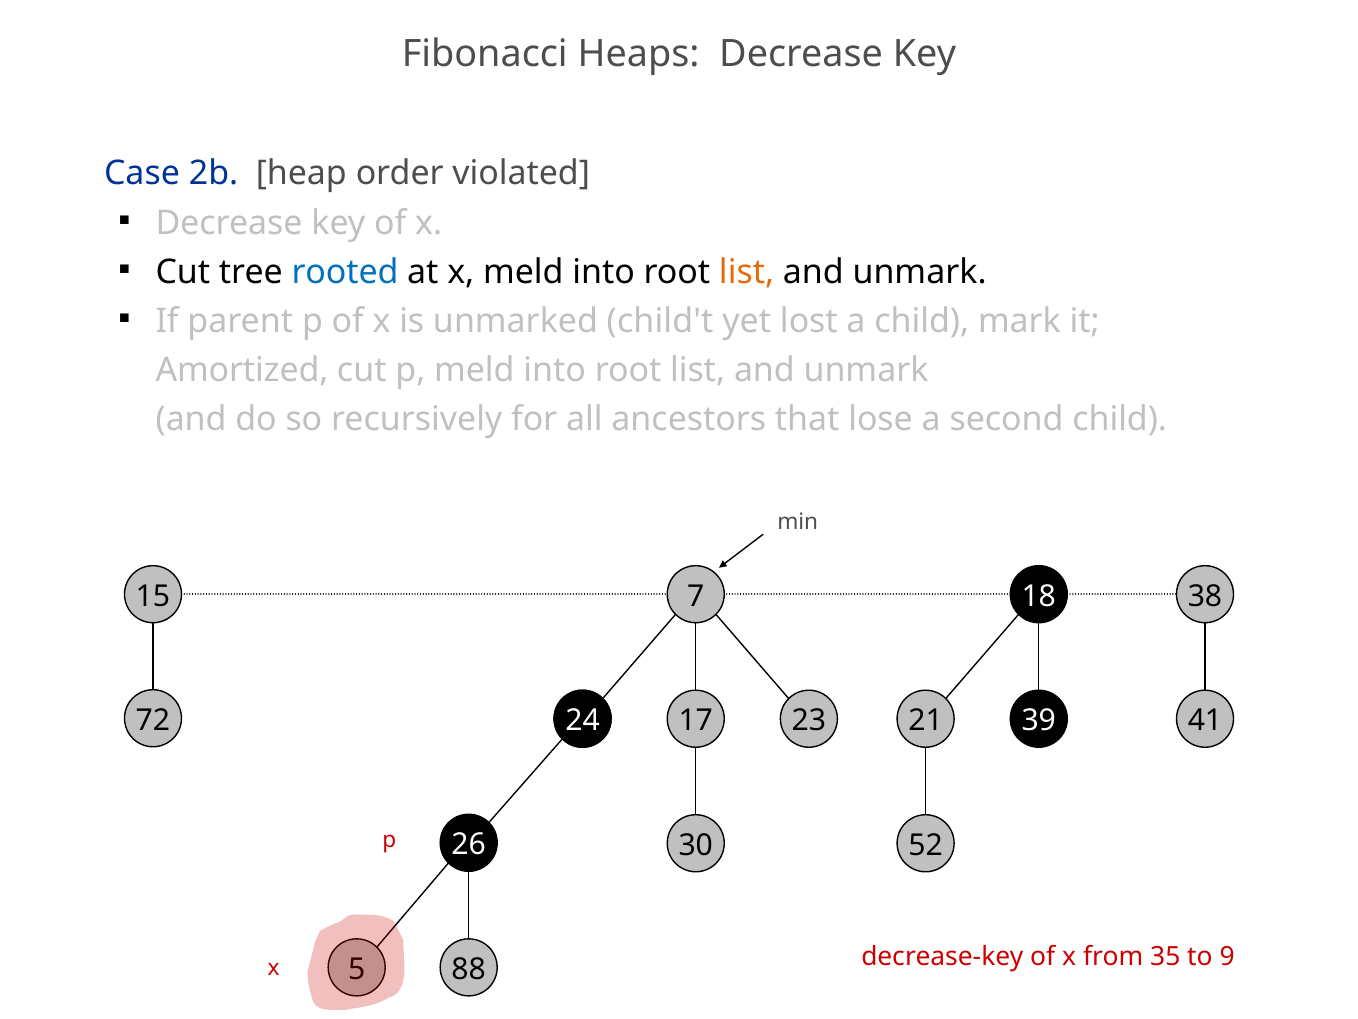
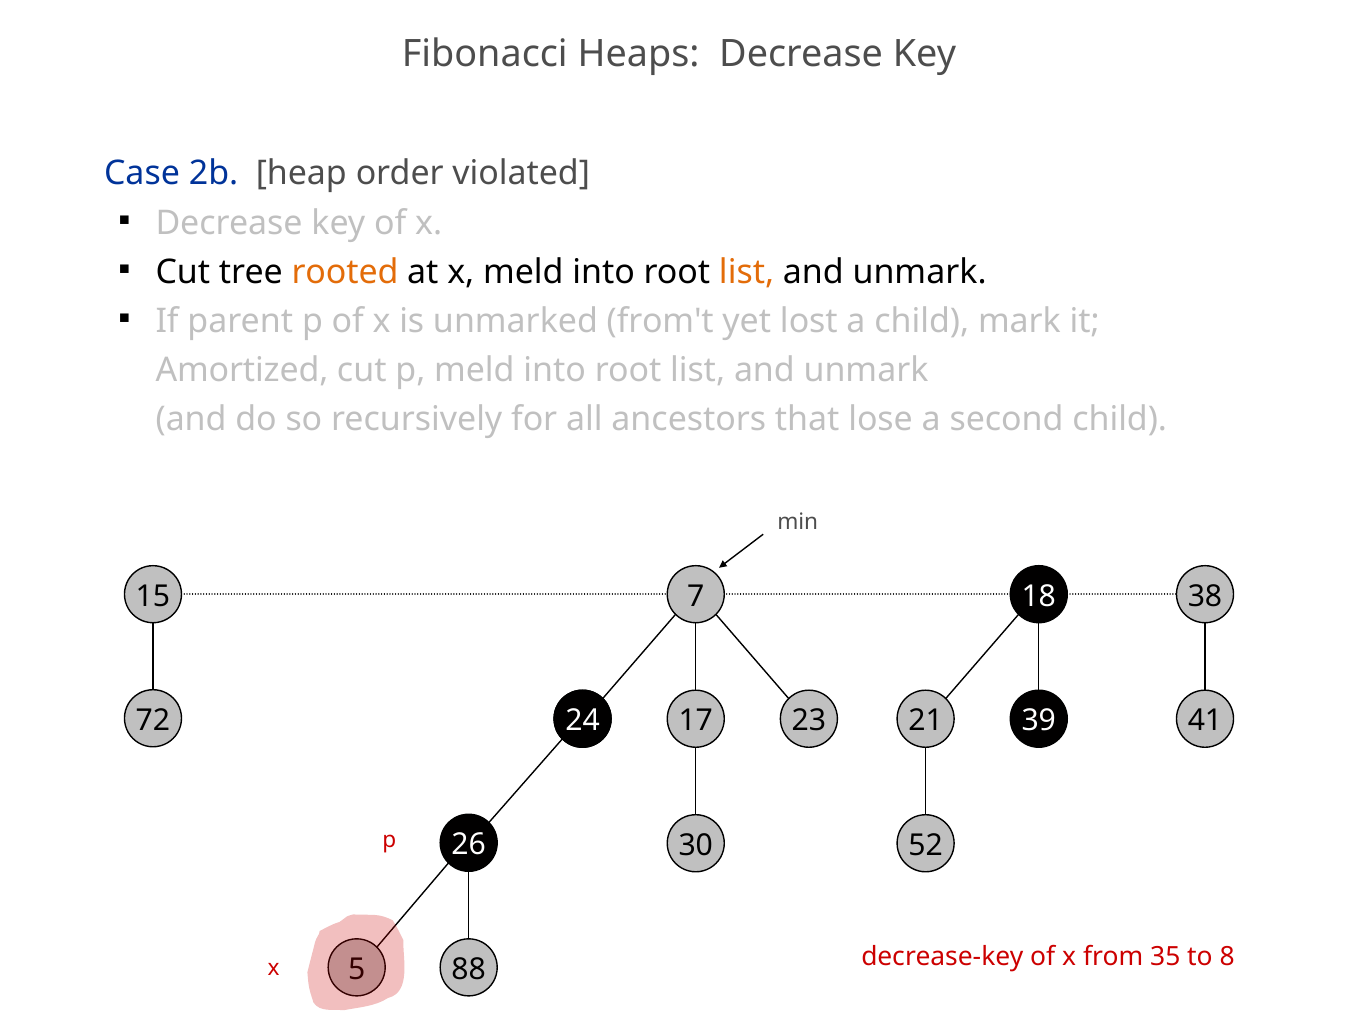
rooted colour: blue -> orange (345, 272)
child't: child't -> from't (660, 321)
9: 9 -> 8 (1227, 956)
